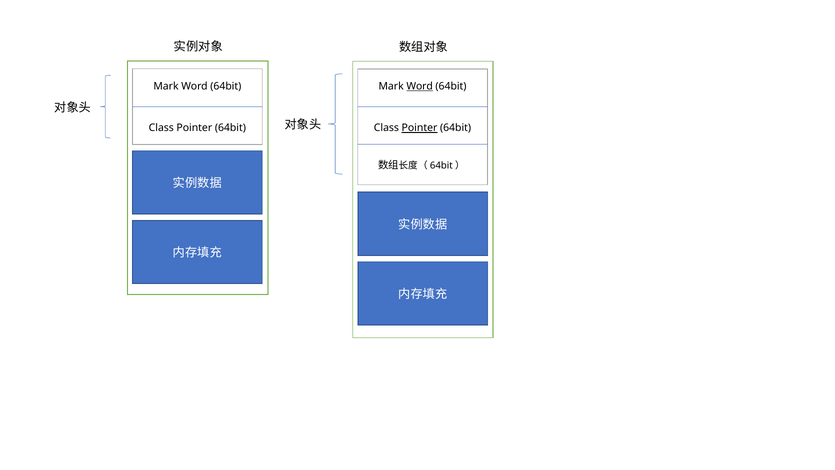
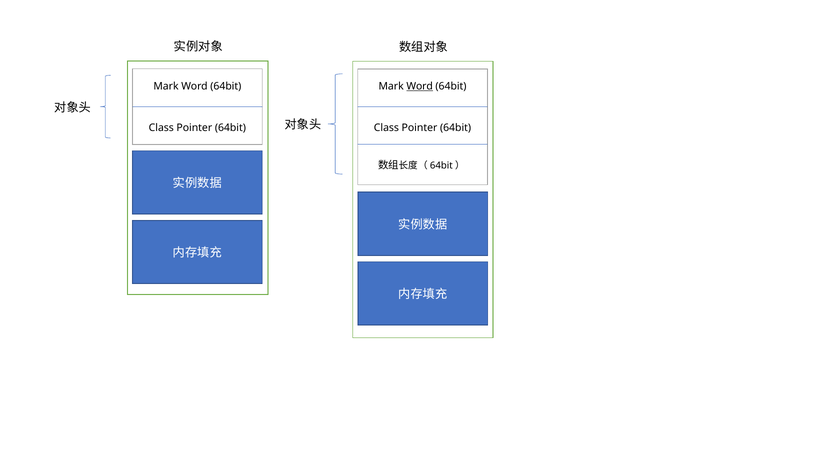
Pointer underline: present -> none (419, 128)
